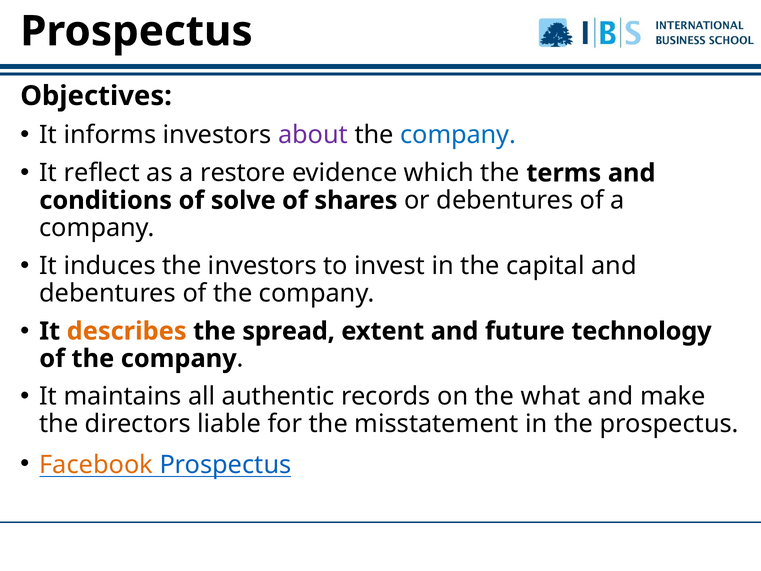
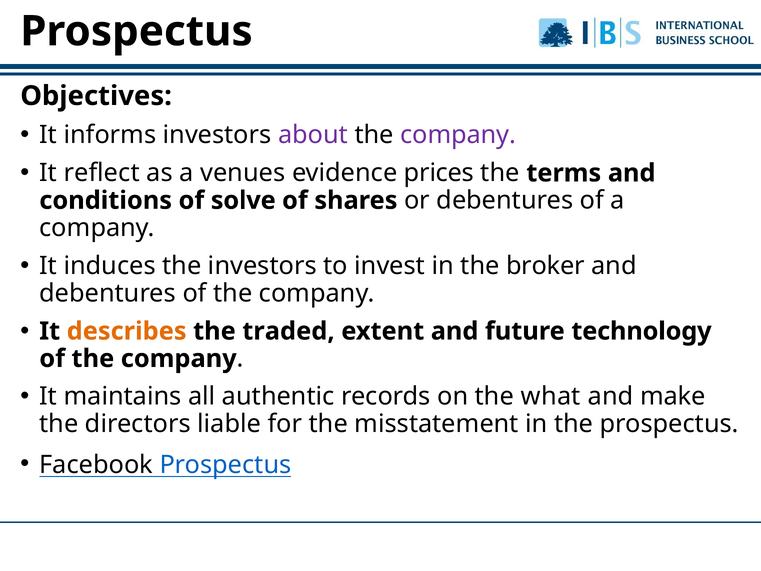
company colour: blue -> purple (458, 135)
restore: restore -> venues (243, 173)
which: which -> prices (439, 173)
capital: capital -> broker (545, 266)
spread: spread -> traded (288, 331)
Facebook colour: orange -> black (96, 465)
